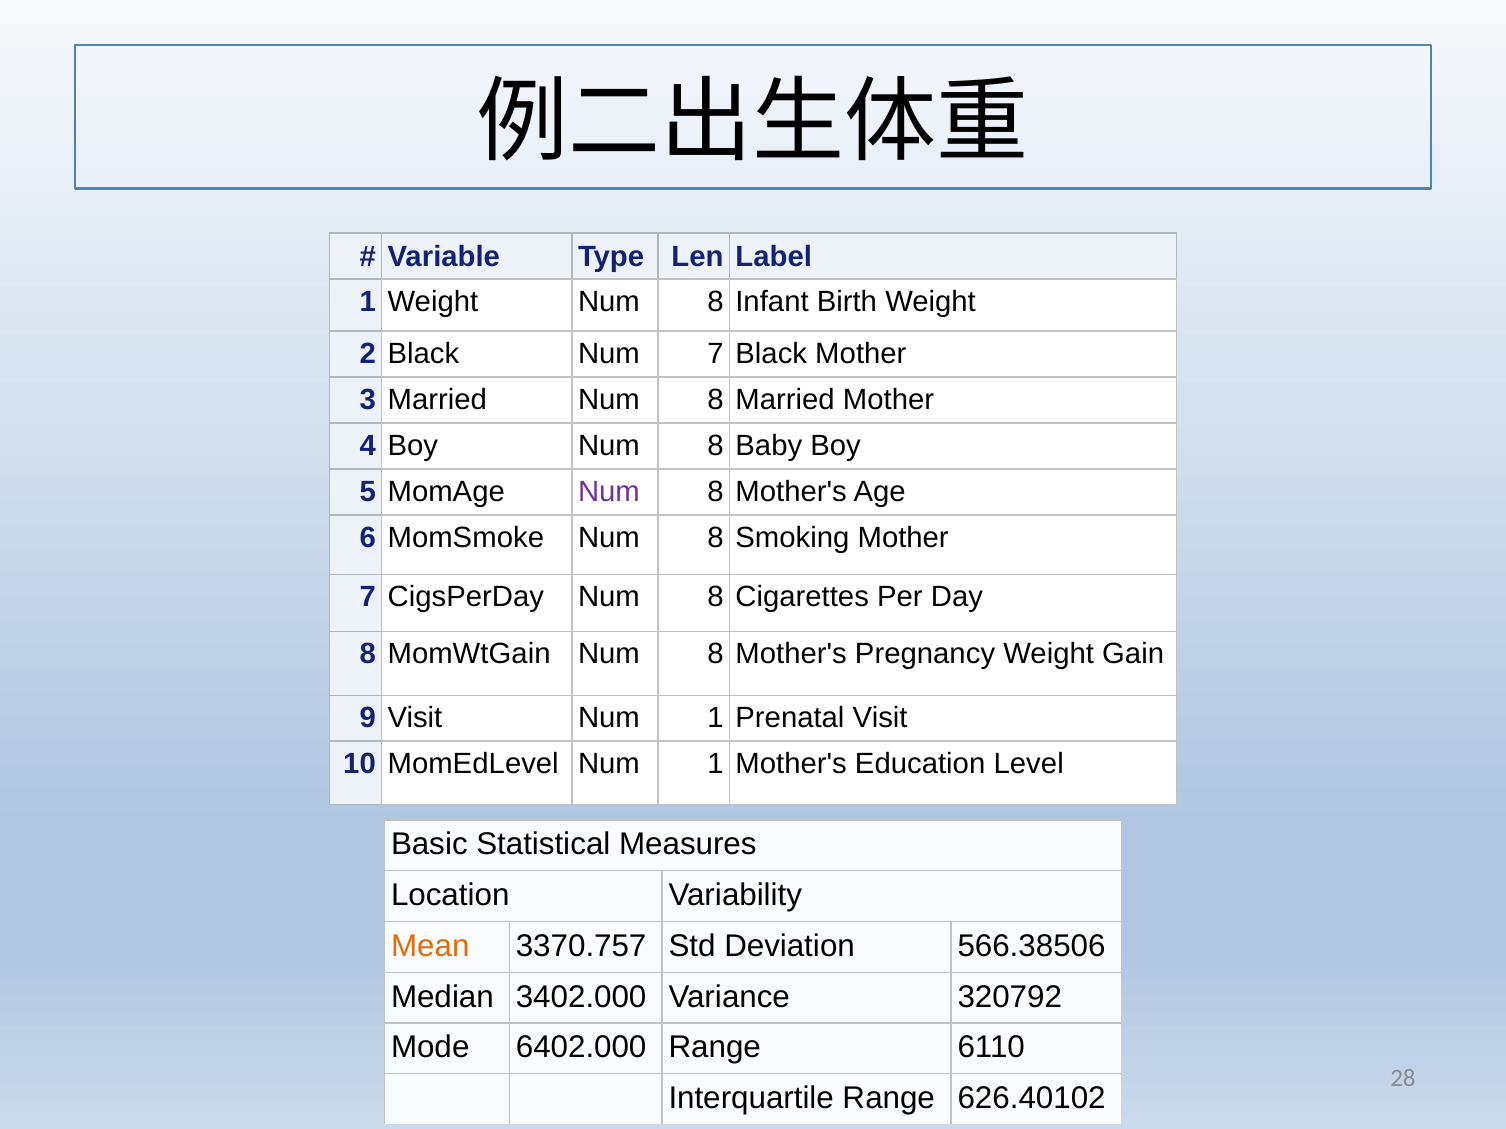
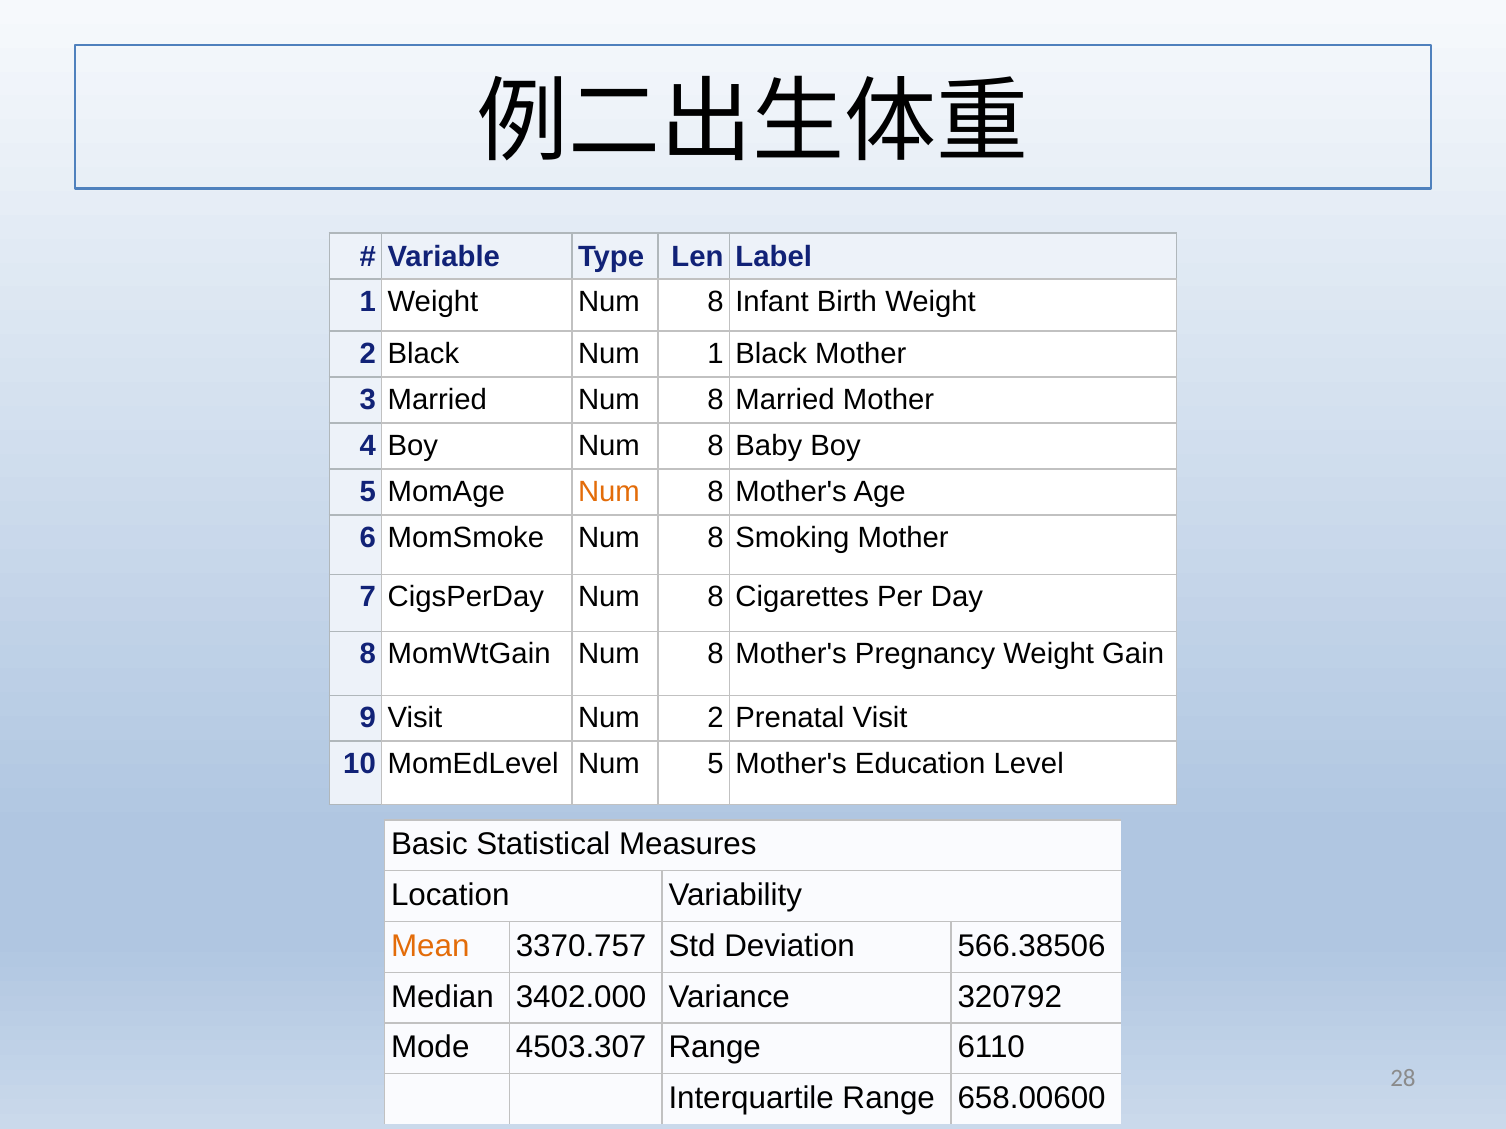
Num 7: 7 -> 1 (715, 354)
Num colour: purple -> orange (609, 492)
Visit Num 1: 1 -> 2 (715, 718)
MomEdLevel Num 1: 1 -> 5 (715, 764)
6402.000: 6402.000 -> 4503.307 (581, 1048)
626.40102: 626.40102 -> 658.00600 (1032, 1099)
